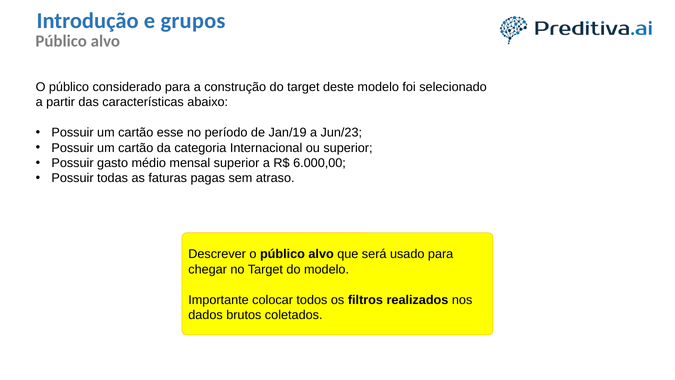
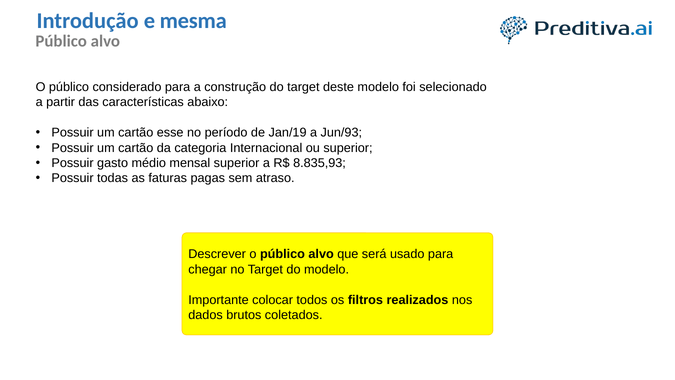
grupos: grupos -> mesma (193, 21)
Jun/23: Jun/23 -> Jun/93 (341, 133)
6.000,00: 6.000,00 -> 8.835,93 (320, 163)
